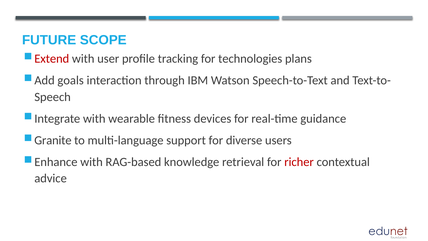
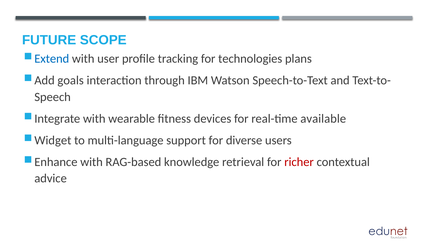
Extend colour: red -> blue (52, 59)
guidance: guidance -> available (323, 119)
Granite: Granite -> Widget (53, 140)
